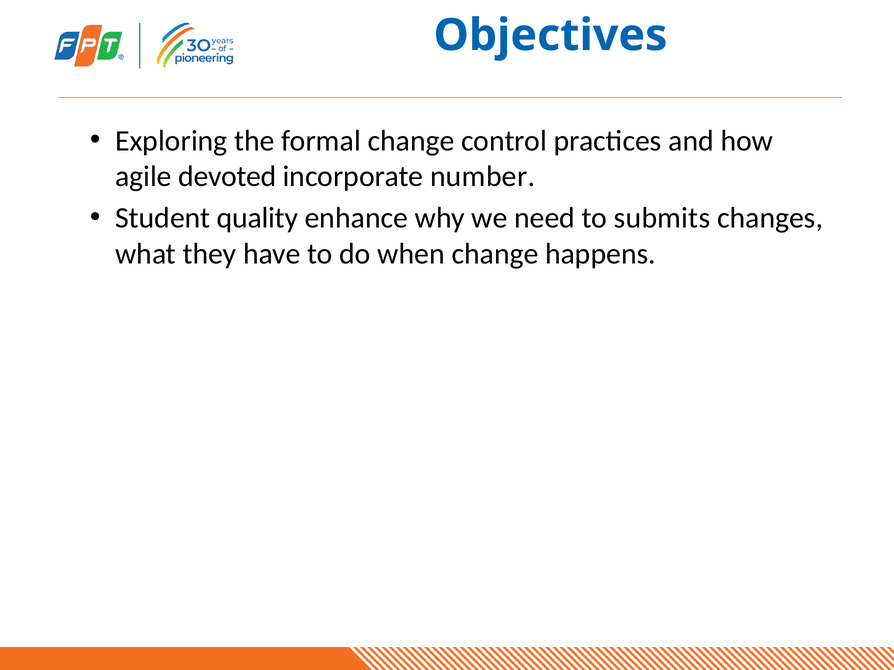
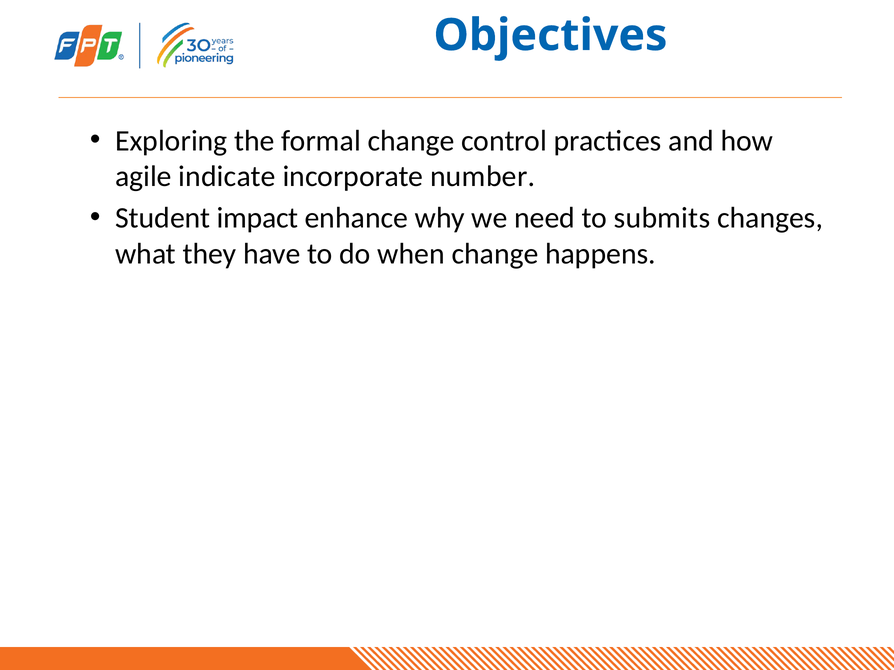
devoted: devoted -> indicate (227, 177)
quality: quality -> impact (257, 218)
